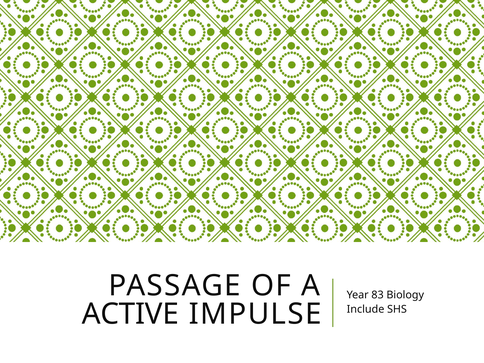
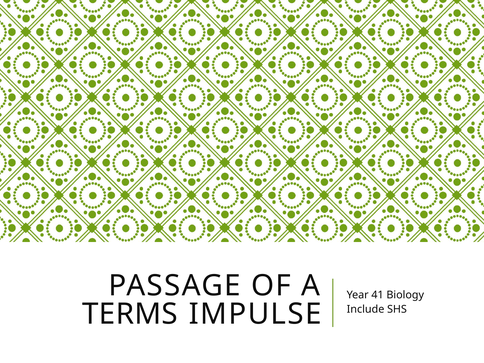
83: 83 -> 41 (378, 295)
ACTIVE: ACTIVE -> TERMS (130, 314)
